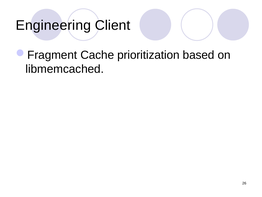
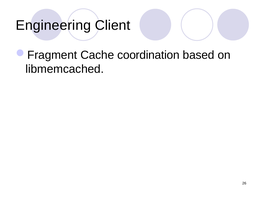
prioritization: prioritization -> coordination (148, 55)
